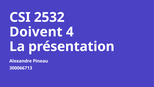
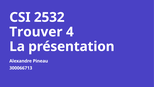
Doivent: Doivent -> Trouver (36, 32)
